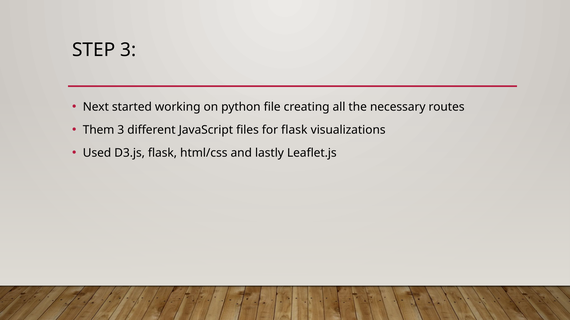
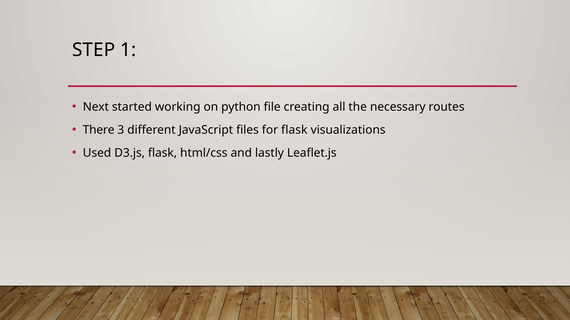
STEP 3: 3 -> 1 (128, 50)
Them: Them -> There (99, 130)
